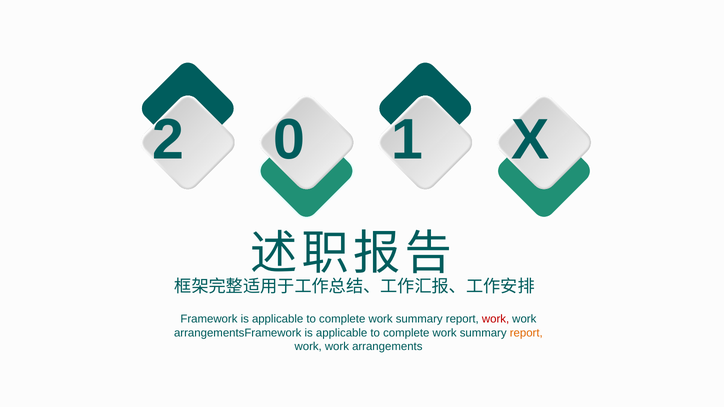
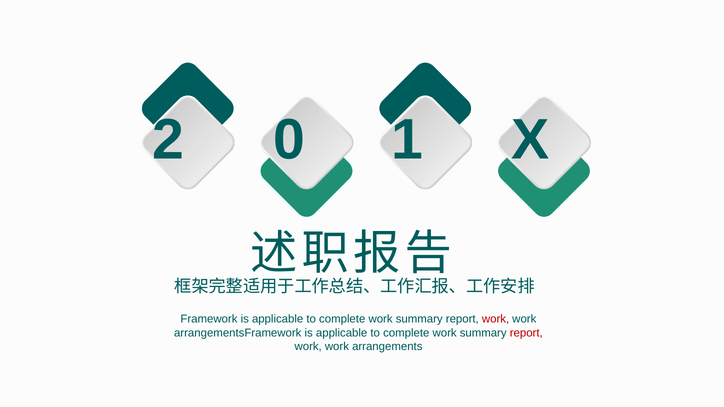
report colour: orange -> red (526, 333)
